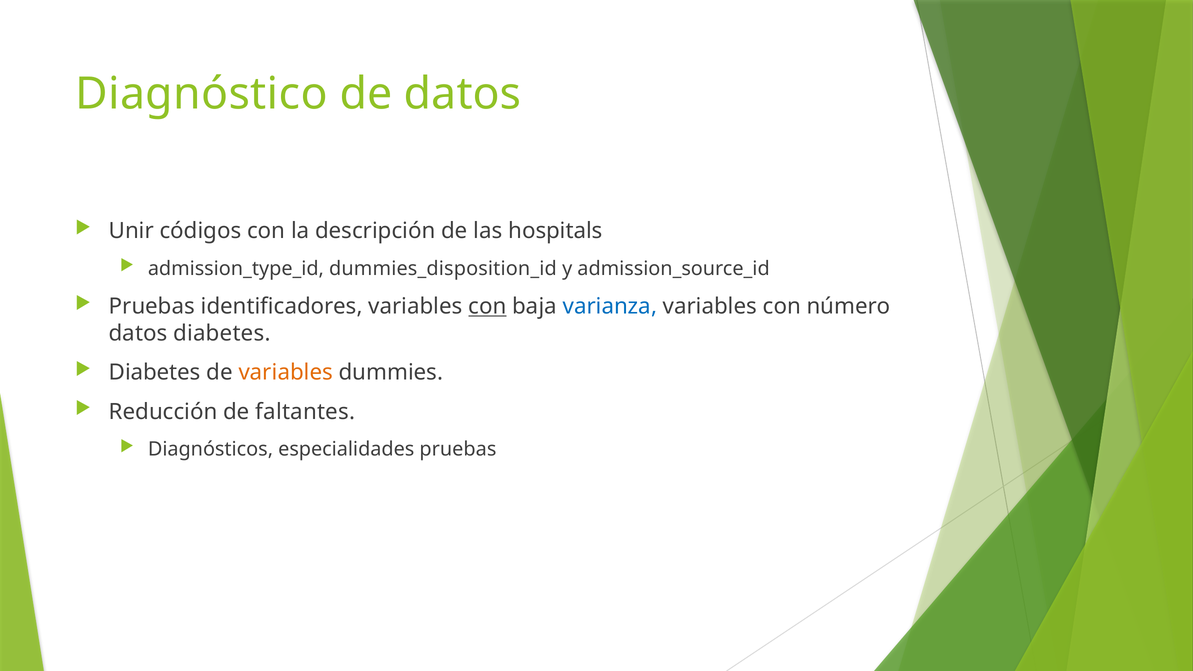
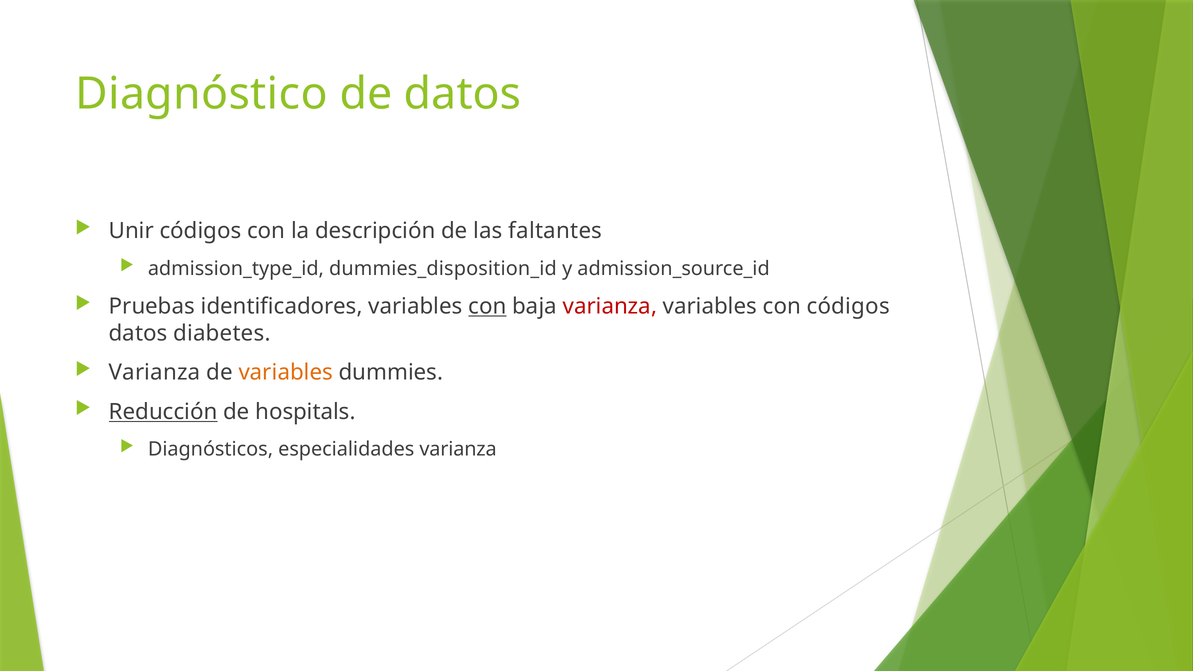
hospitals: hospitals -> faltantes (555, 231)
varianza colour: blue -> red (610, 306)
con número: número -> códigos (848, 306)
Diabetes: Diabetes -> Varianza (155, 373)
Reducción underline: none -> present (163, 412)
faltantes: faltantes -> hospitals (305, 412)
especialidades pruebas: pruebas -> varianza (458, 449)
